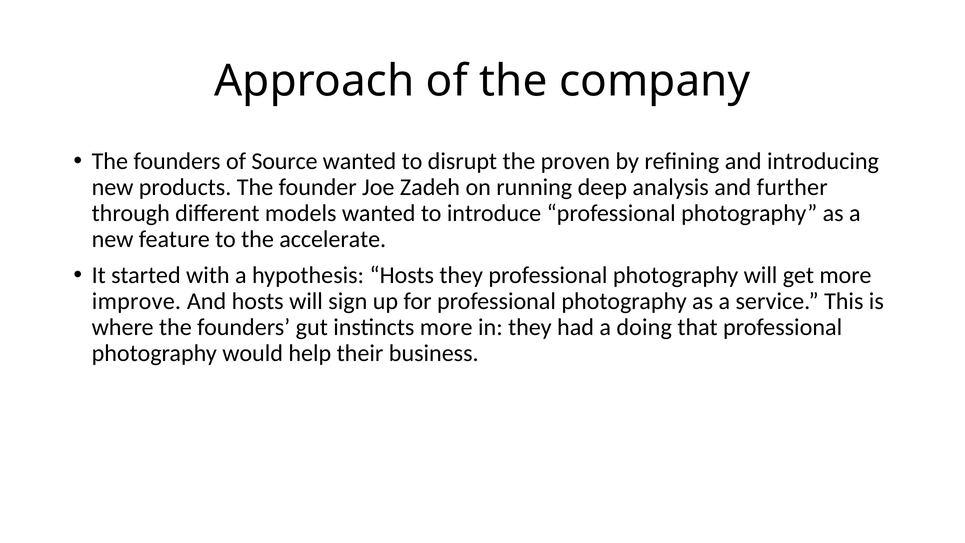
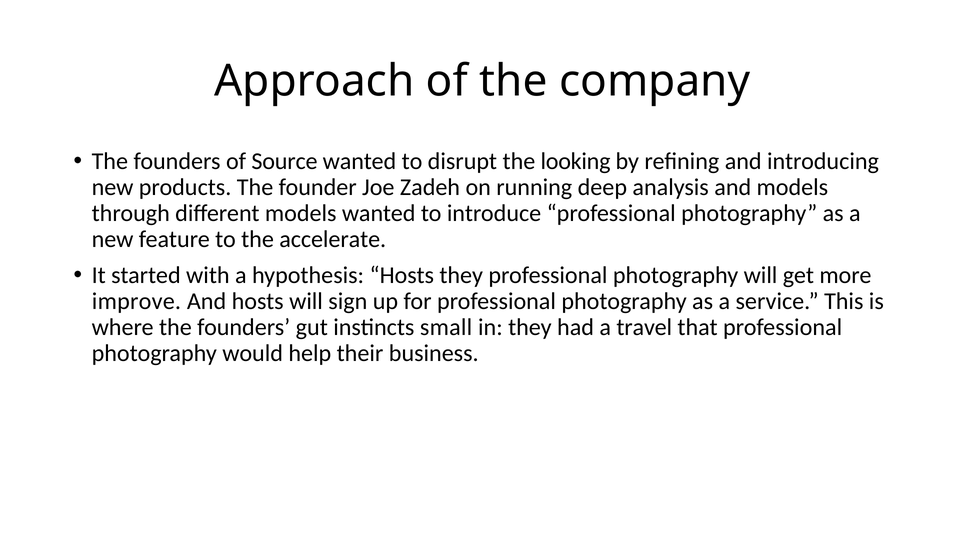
proven: proven -> looking (576, 161)
and further: further -> models (792, 187)
instincts more: more -> small (446, 327)
doing: doing -> travel (644, 327)
